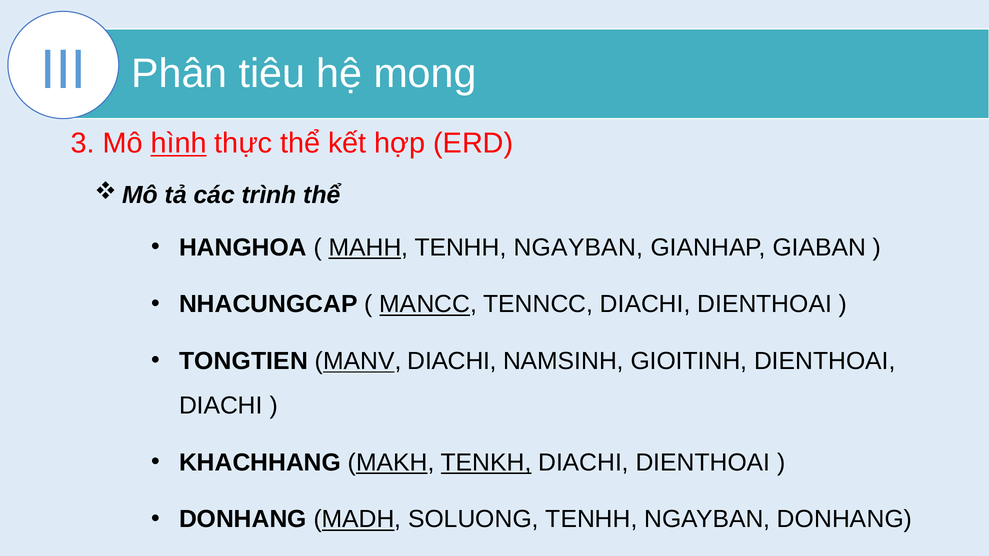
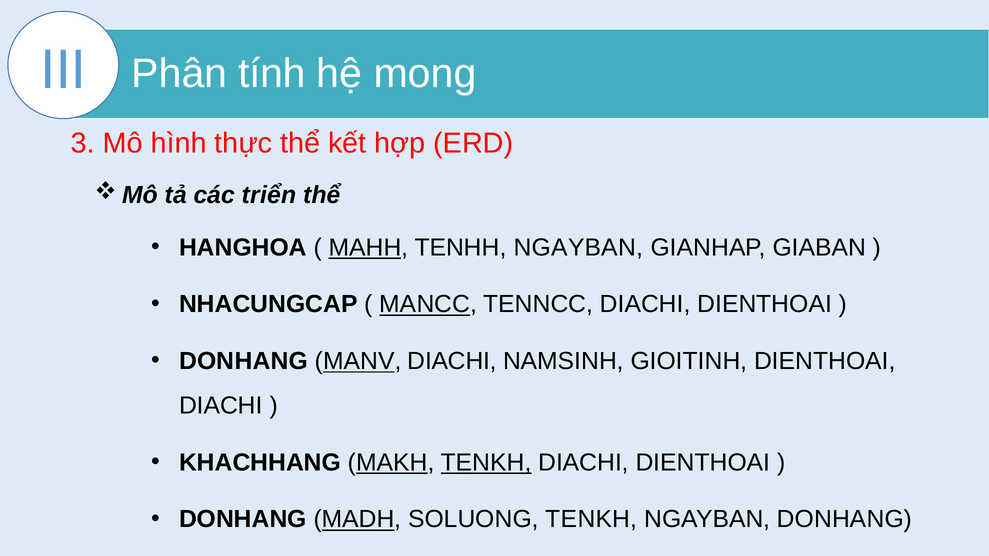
tiêu: tiêu -> tính (272, 74)
hình underline: present -> none (179, 144)
trình: trình -> triển (269, 195)
TONGTIEN: TONGTIEN -> DONHANG (243, 361)
SOLUONG TENHH: TENHH -> TENKH (591, 520)
